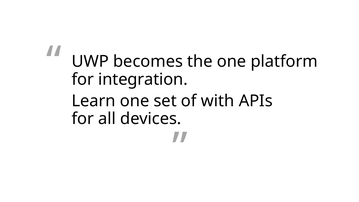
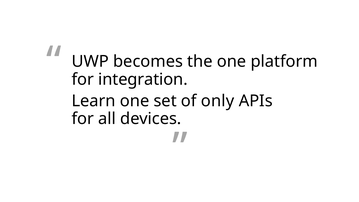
with: with -> only (218, 101)
